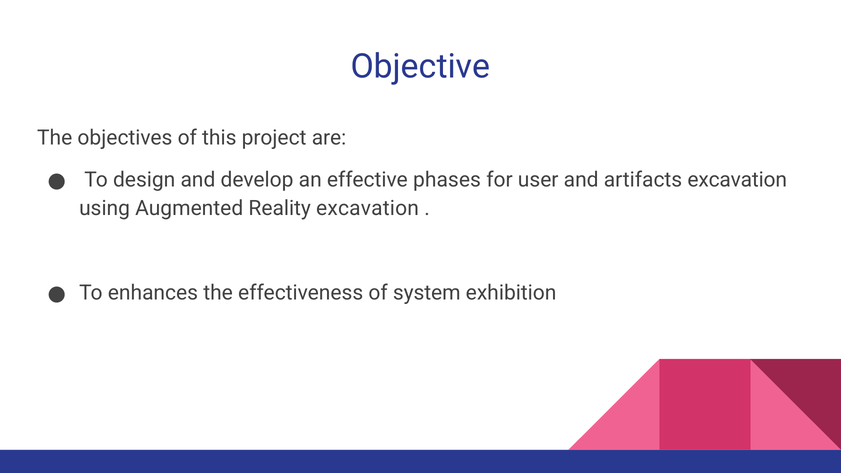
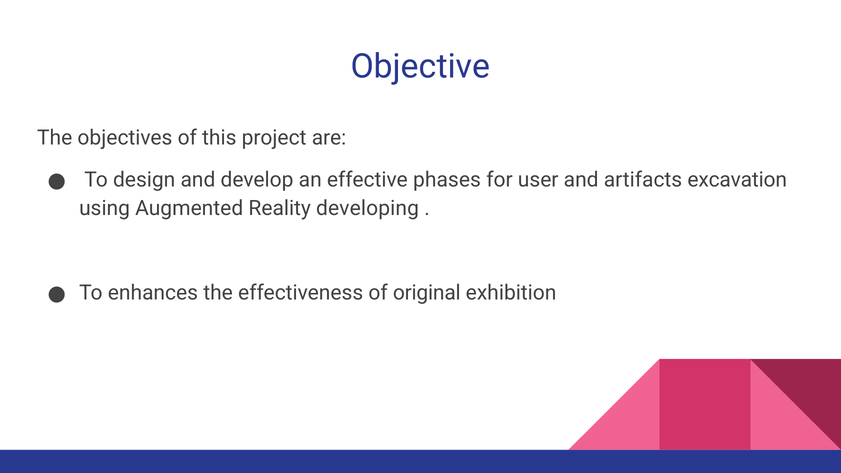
Reality excavation: excavation -> developing (368, 208)
system: system -> original (427, 293)
